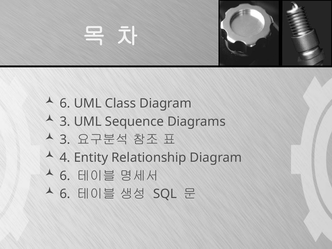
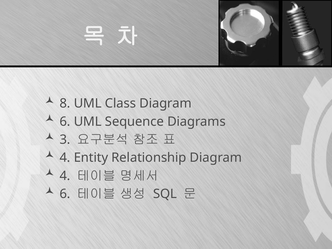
6: 6 -> 8 (65, 103)
3: 3 -> 6 (65, 122)
6: 6 -> 4 (65, 176)
